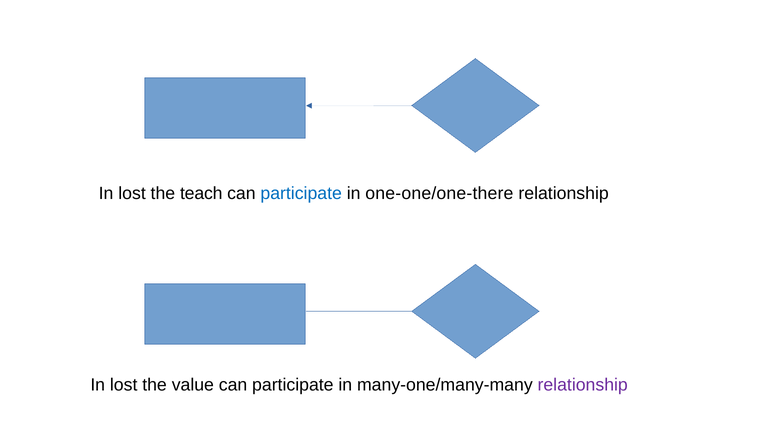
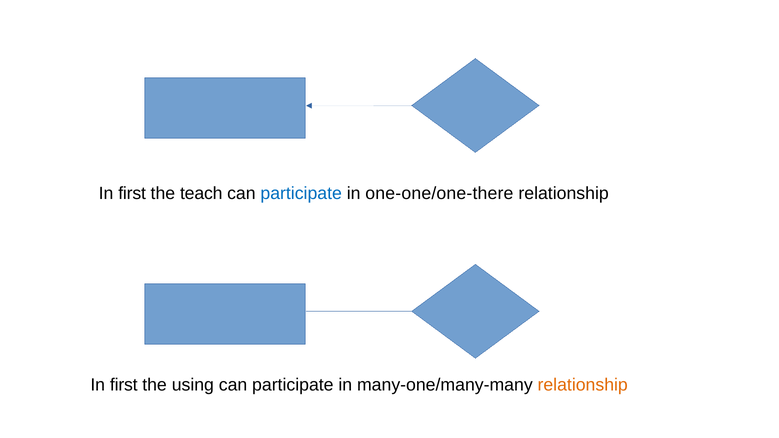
lost: lost -> first (132, 193)
lost: lost -> first (124, 385)
value: value -> using (193, 385)
relationship colour: purple -> orange (583, 385)
